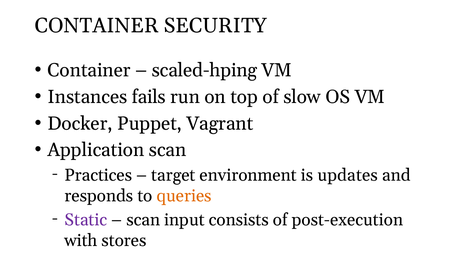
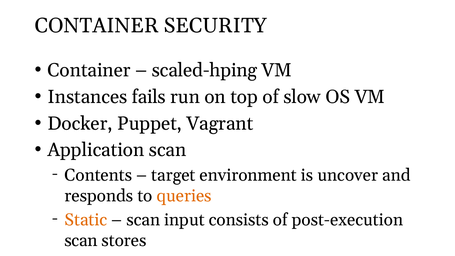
Practices: Practices -> Contents (98, 175)
updates: updates -> uncover (348, 175)
Static colour: purple -> orange (86, 220)
with: with -> scan (81, 240)
